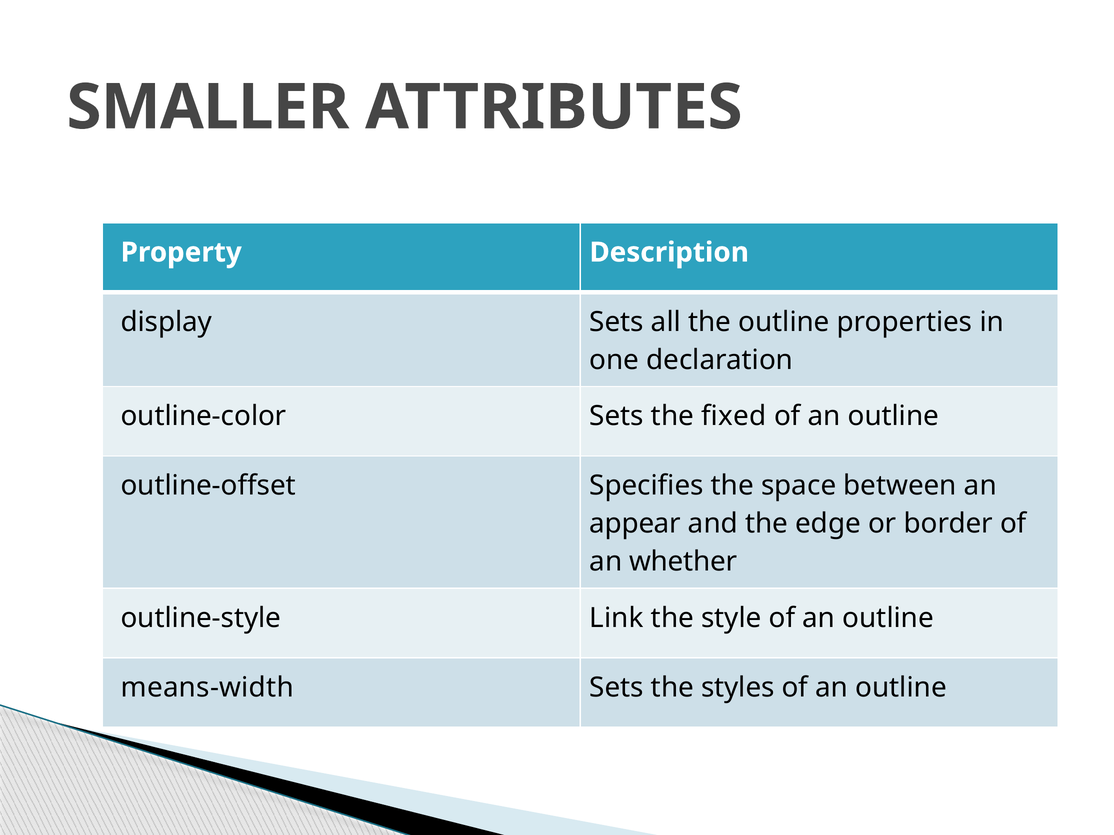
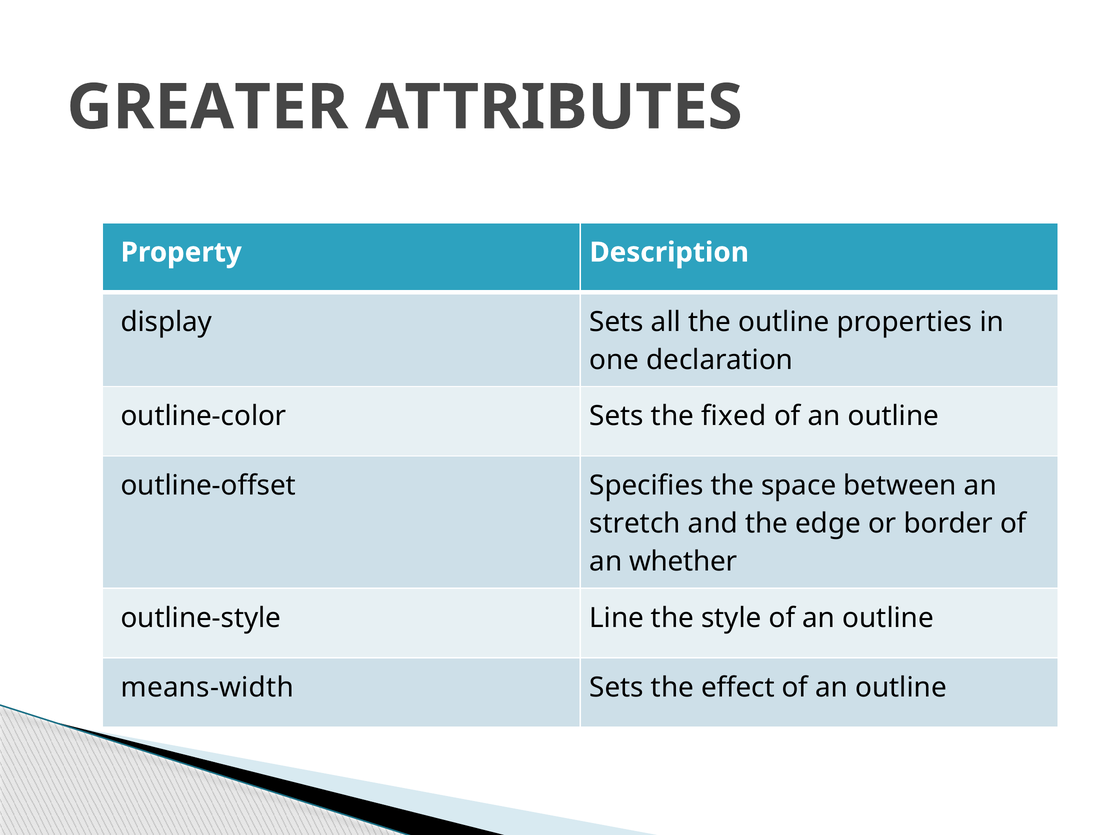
SMALLER: SMALLER -> GREATER (208, 107)
appear: appear -> stretch (635, 524)
Link: Link -> Line (617, 618)
styles: styles -> effect (738, 688)
